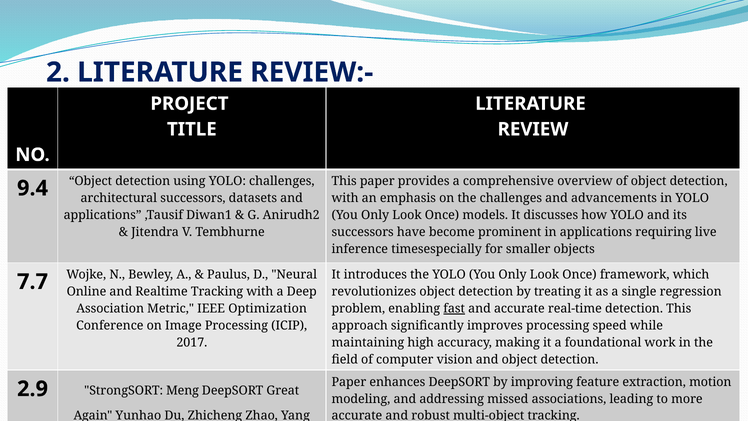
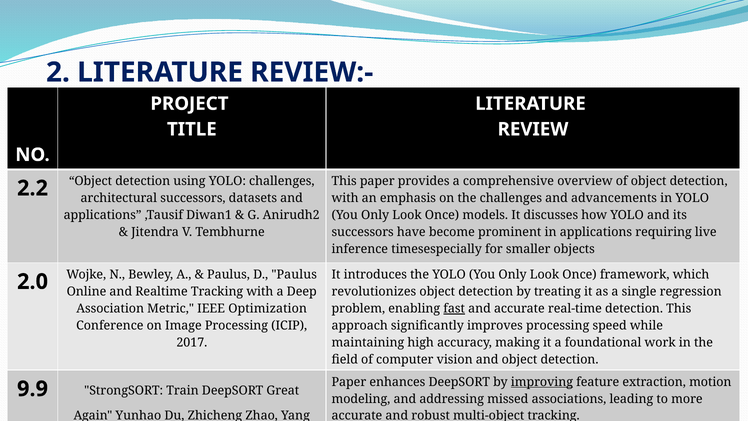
9.4: 9.4 -> 2.2 (33, 188)
D Neural: Neural -> Paulus (294, 275)
7.7: 7.7 -> 2.0 (33, 282)
improving underline: none -> present (542, 382)
2.9: 2.9 -> 9.9 (33, 389)
Meng: Meng -> Train (182, 390)
